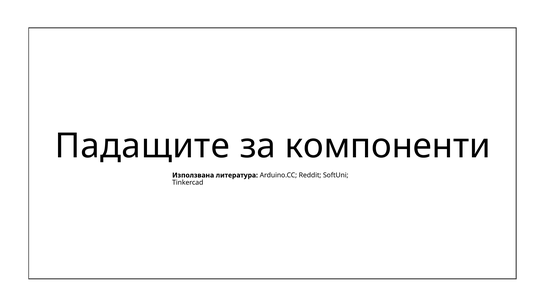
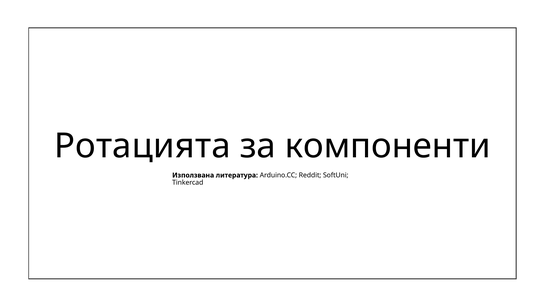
Падащите: Падащите -> Ротацията (142, 146)
